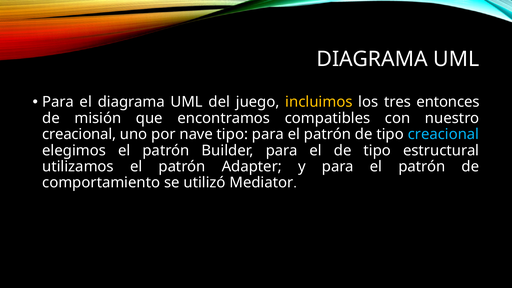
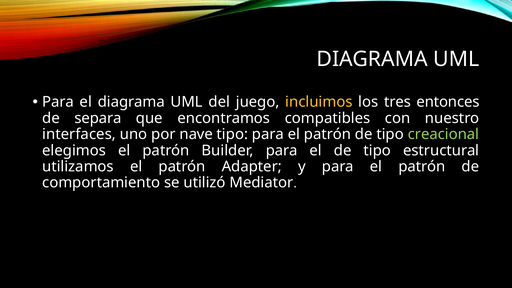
misión: misión -> separa (98, 118)
creacional: creacional -> interfaces (79, 134)
creacional colour: light blue -> light green (443, 134)
